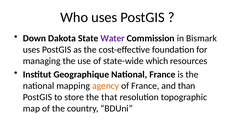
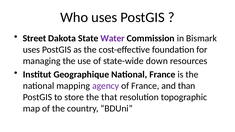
Down: Down -> Street (34, 38)
which: which -> down (157, 61)
agency colour: orange -> purple (106, 86)
